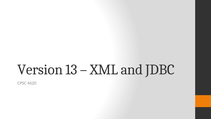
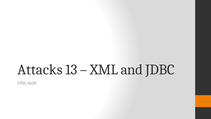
Version: Version -> Attacks (40, 69)
